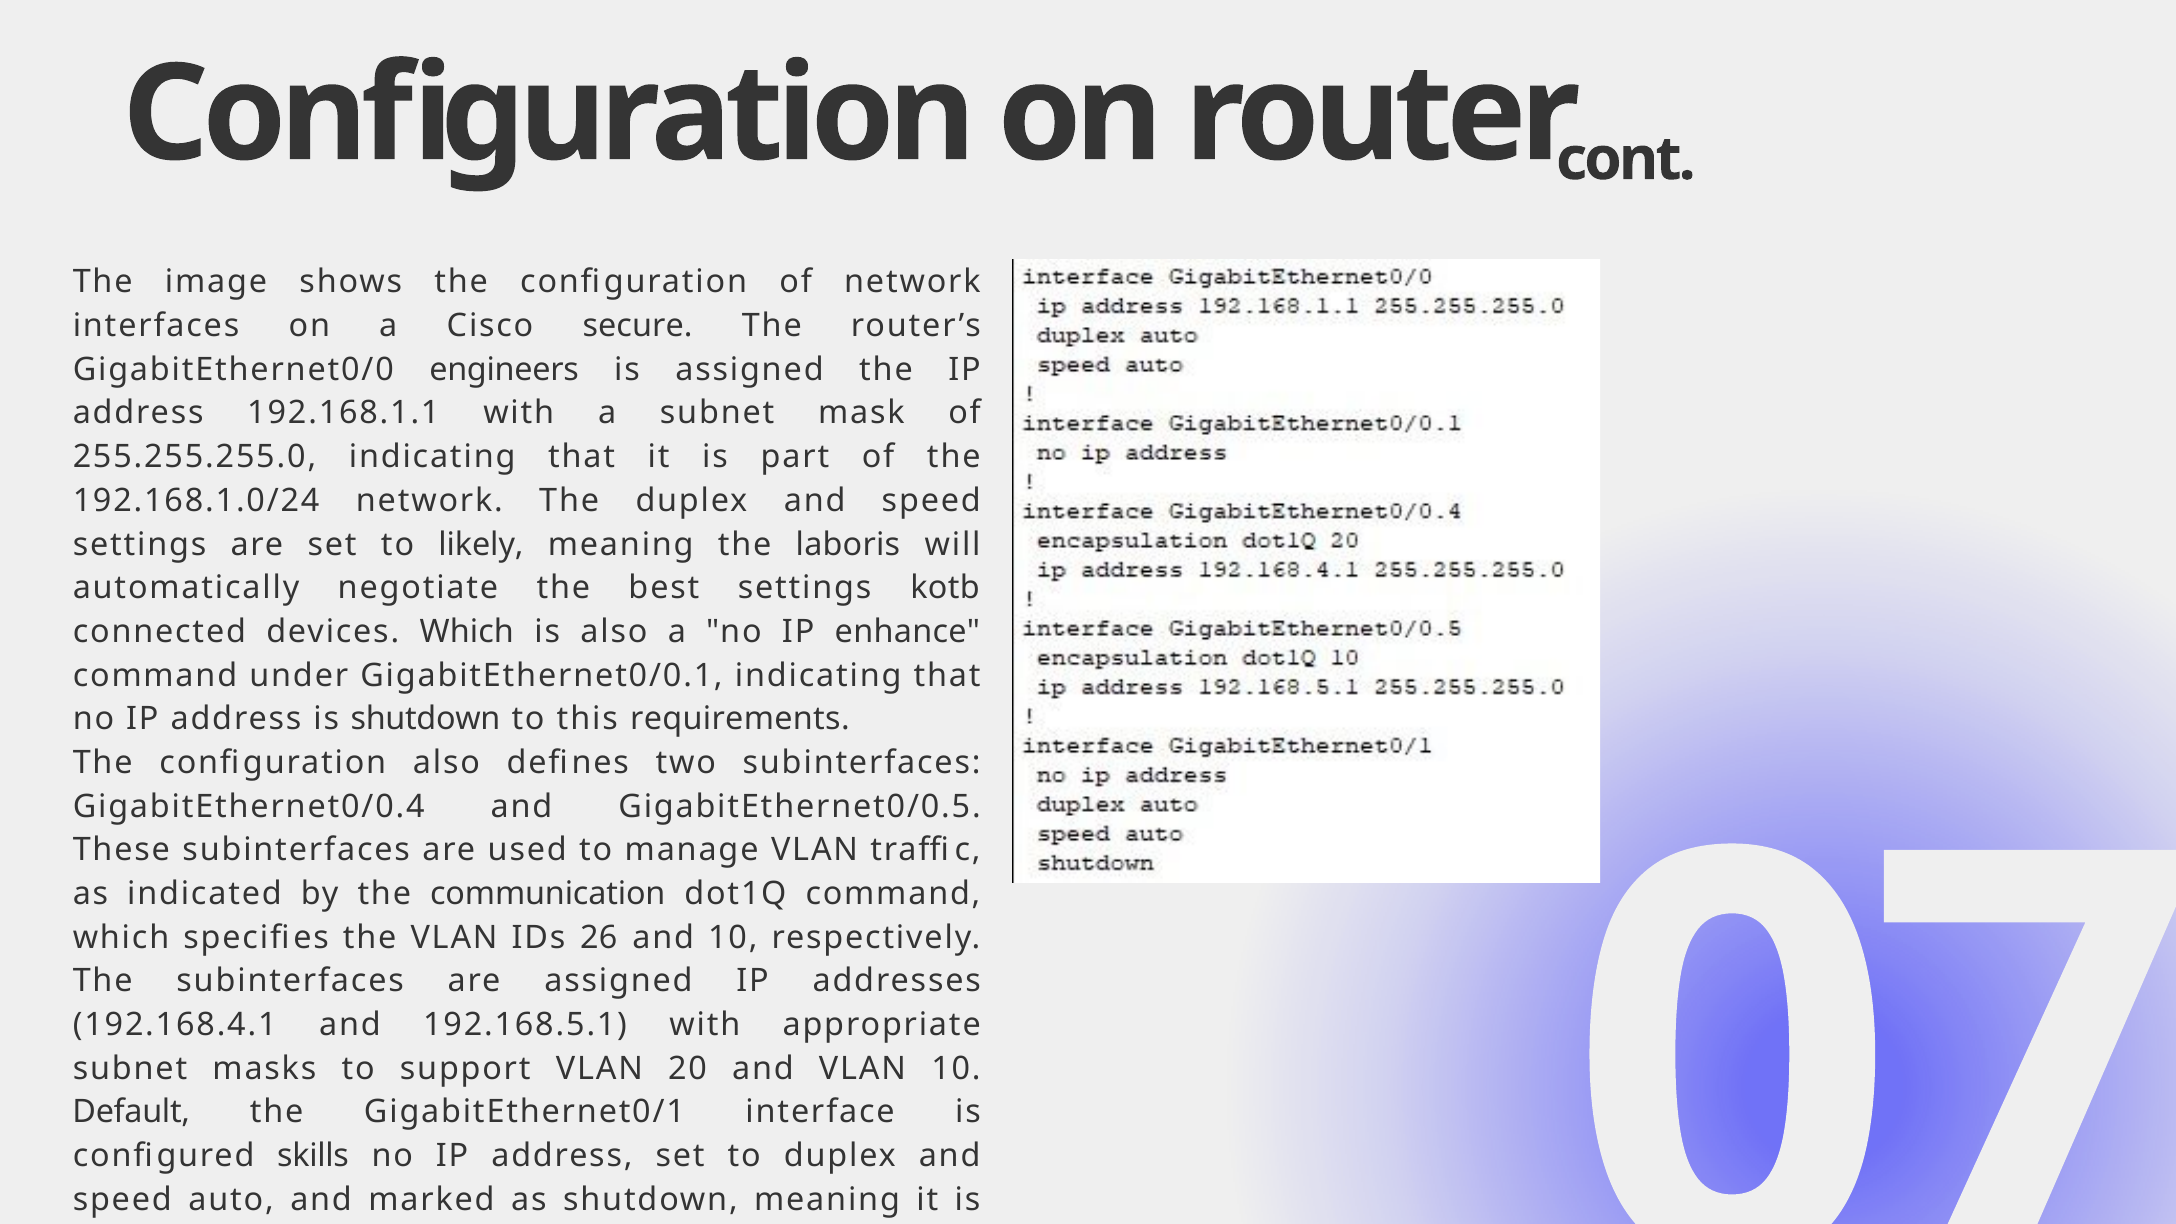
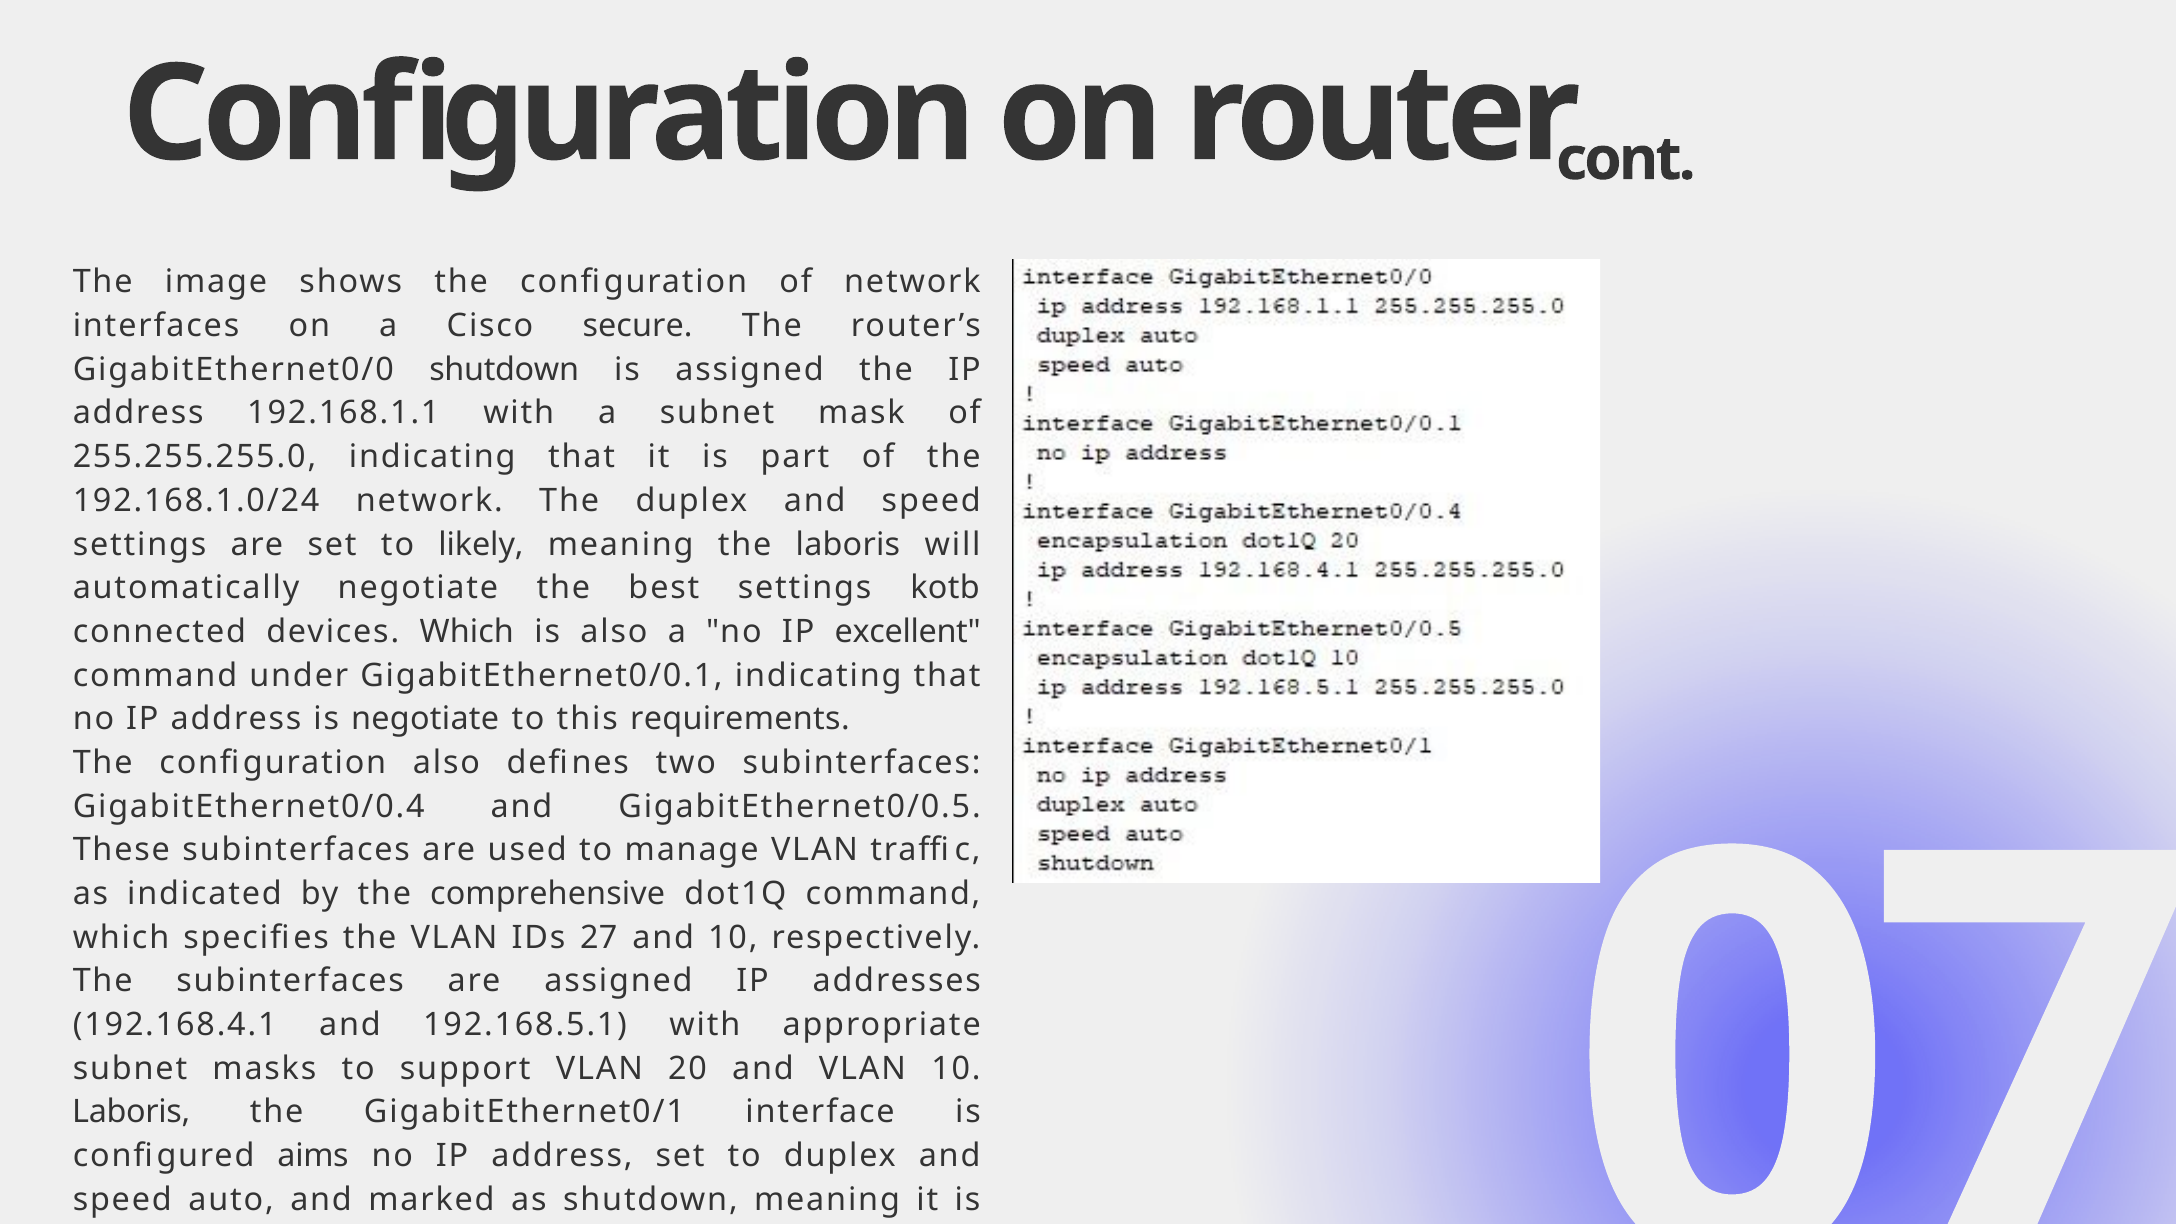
GigabitEthernet0/0 engineers: engineers -> shutdown (504, 370)
enhance: enhance -> excellent (908, 632)
is shutdown: shutdown -> negotiate (425, 719)
communication: communication -> comprehensive (548, 894)
26: 26 -> 27 (599, 938)
Default: Default -> Laboris (131, 1112)
skills: skills -> aims (313, 1156)
